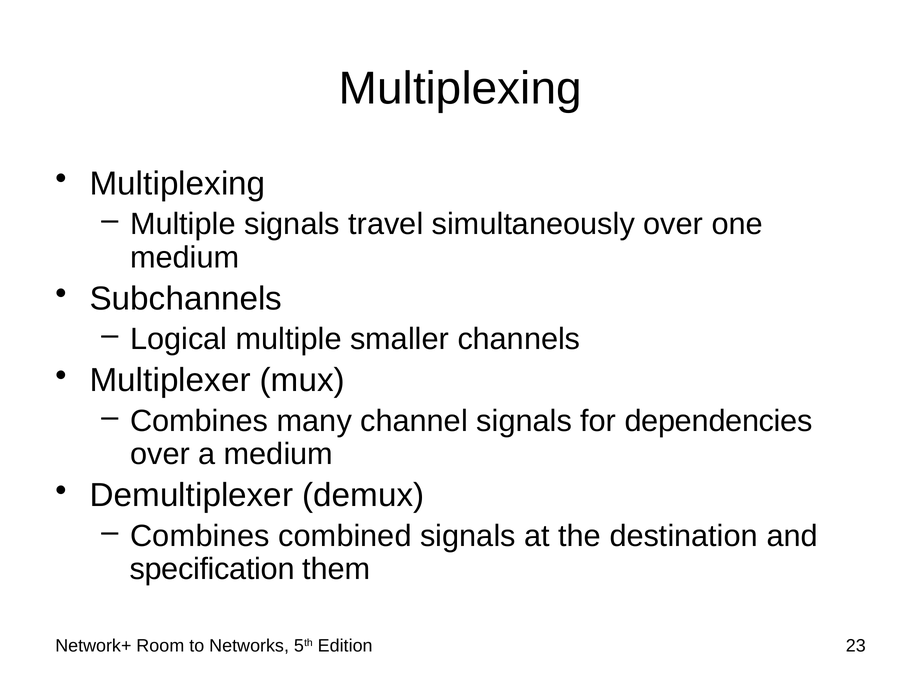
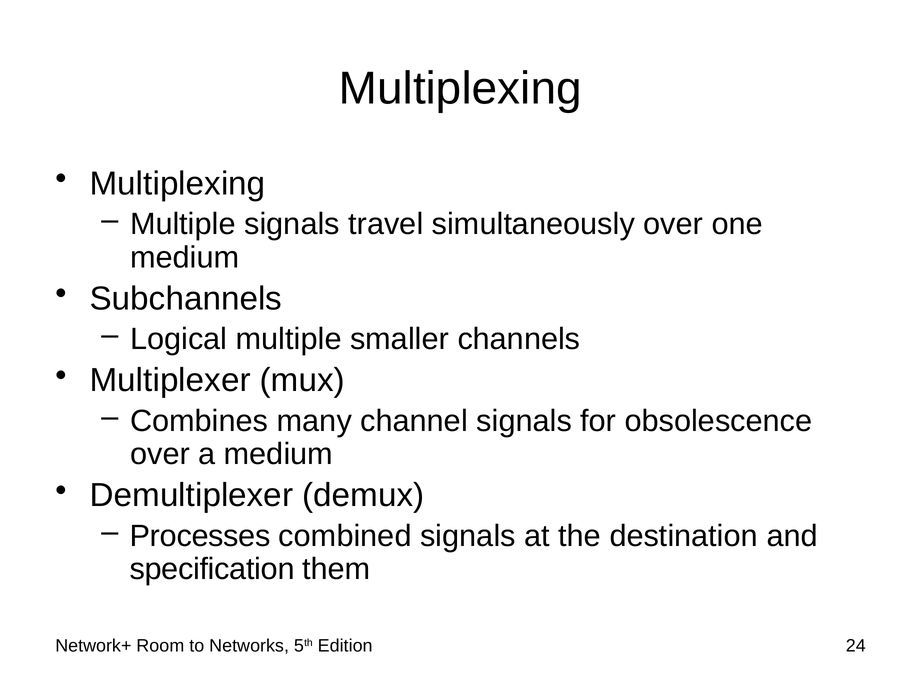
dependencies: dependencies -> obsolescence (718, 421)
Combines: Combines -> Processes (200, 536)
23: 23 -> 24 (856, 646)
